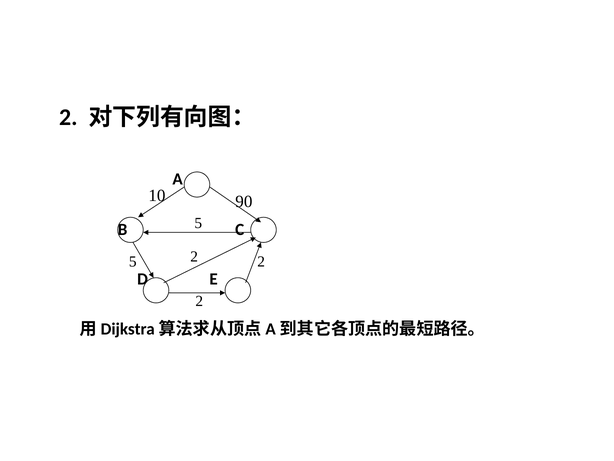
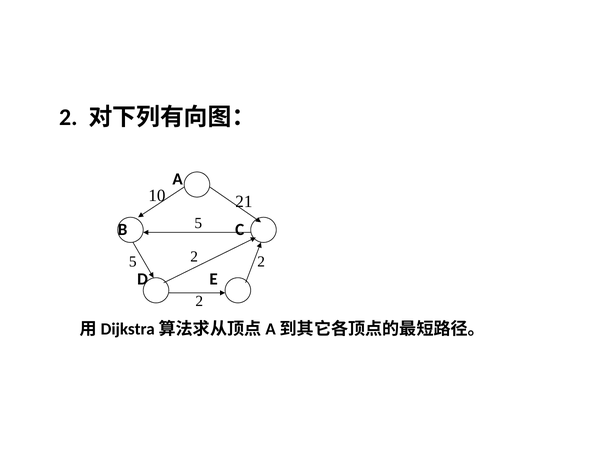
90: 90 -> 21 (244, 201)
